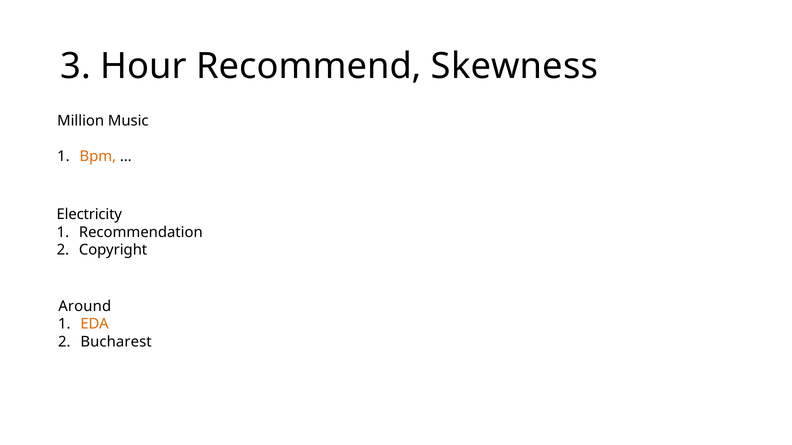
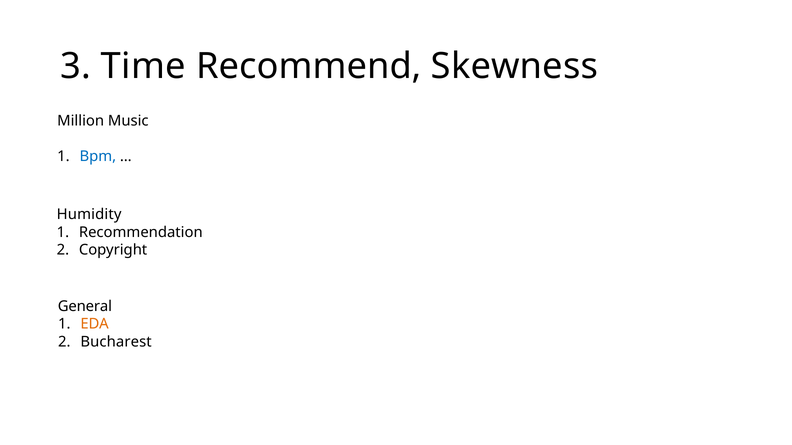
Hour: Hour -> Time (143, 67)
Bpm colour: orange -> blue (98, 157)
Electricity: Electricity -> Humidity (89, 215)
Around: Around -> General (85, 307)
